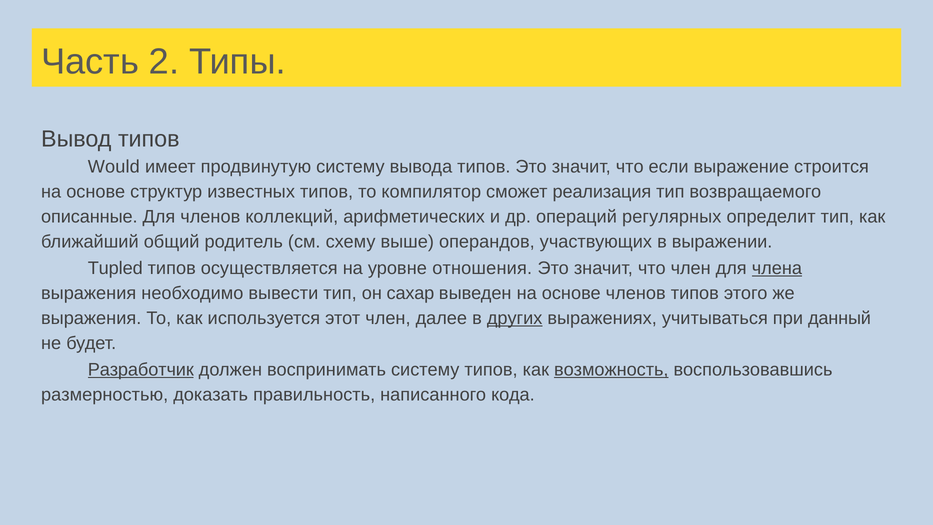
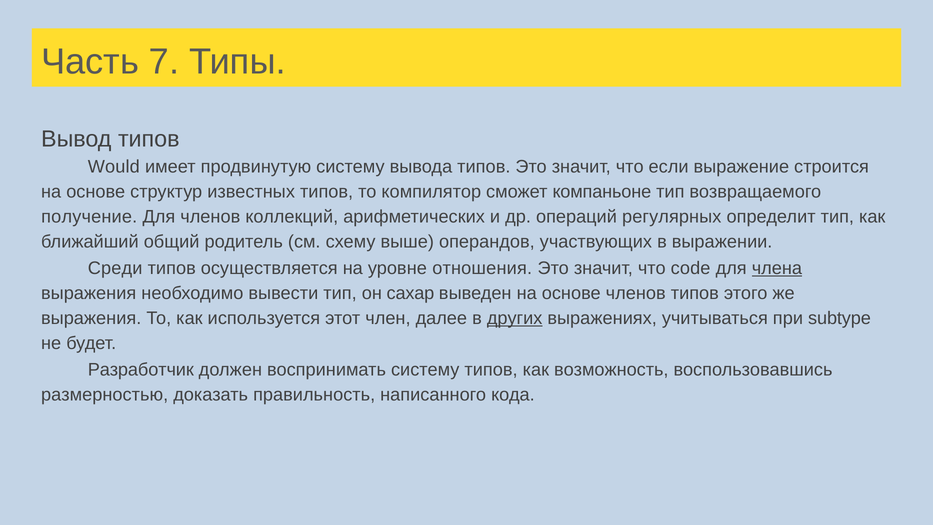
2: 2 -> 7 (164, 62)
реализация: реализация -> компаньоне (602, 192)
описанные: описанные -> получение (89, 217)
Tupled: Tupled -> Среди (115, 268)
что член: член -> code (691, 268)
данный: данный -> subtype (839, 318)
Разработчик underline: present -> none (141, 370)
возможность underline: present -> none (611, 370)
